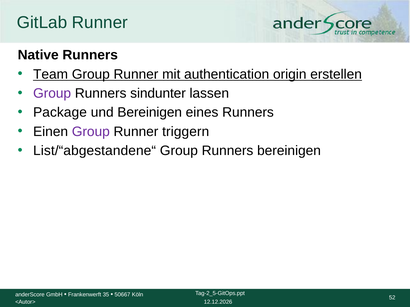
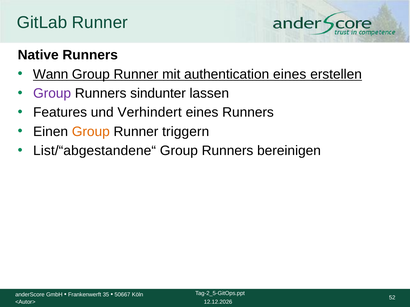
Team: Team -> Wann (51, 74)
authentication origin: origin -> eines (290, 74)
Package: Package -> Features (60, 113)
und Bereinigen: Bereinigen -> Verhindert (150, 113)
Group colour: purple -> orange (91, 132)
